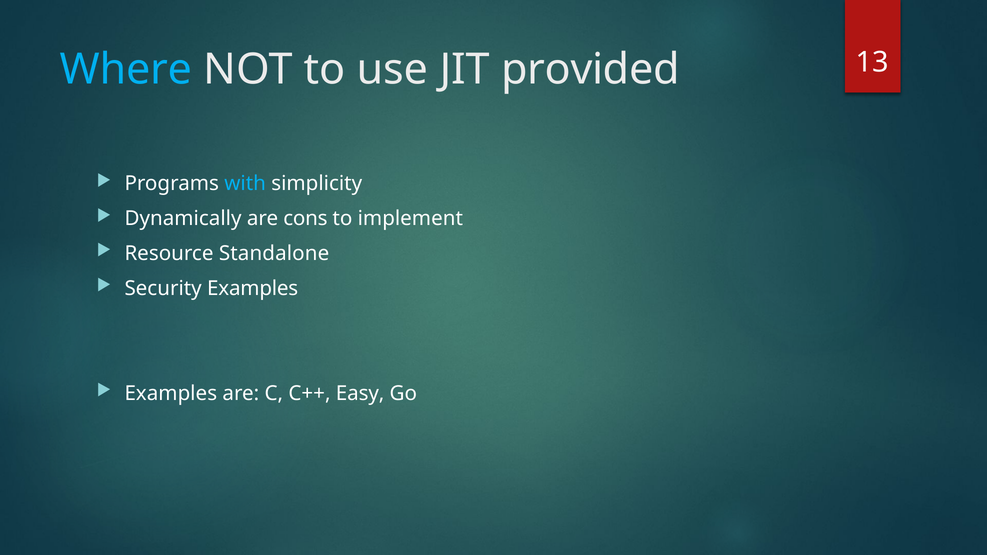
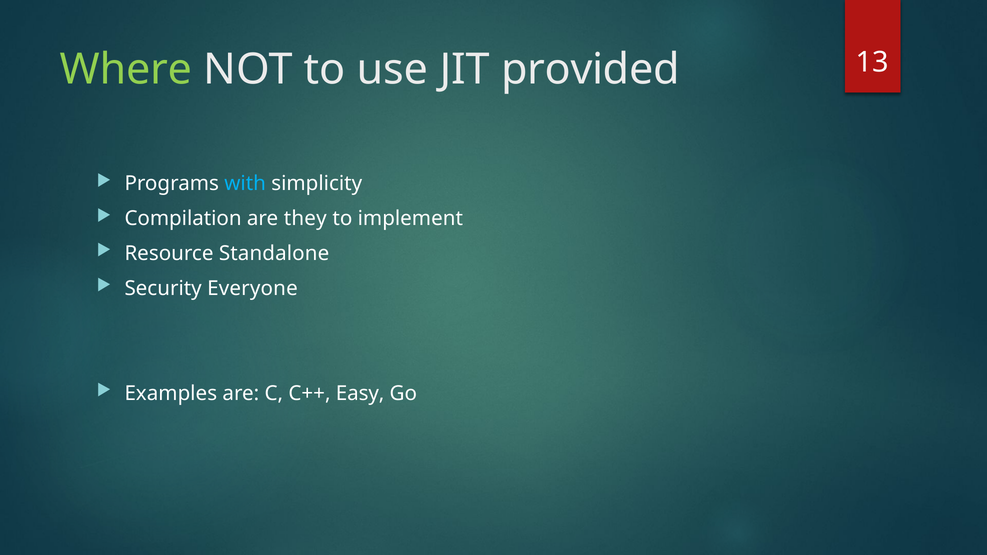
Where colour: light blue -> light green (126, 69)
Dynamically: Dynamically -> Compilation (183, 219)
cons: cons -> they (305, 219)
Security Examples: Examples -> Everyone (252, 289)
